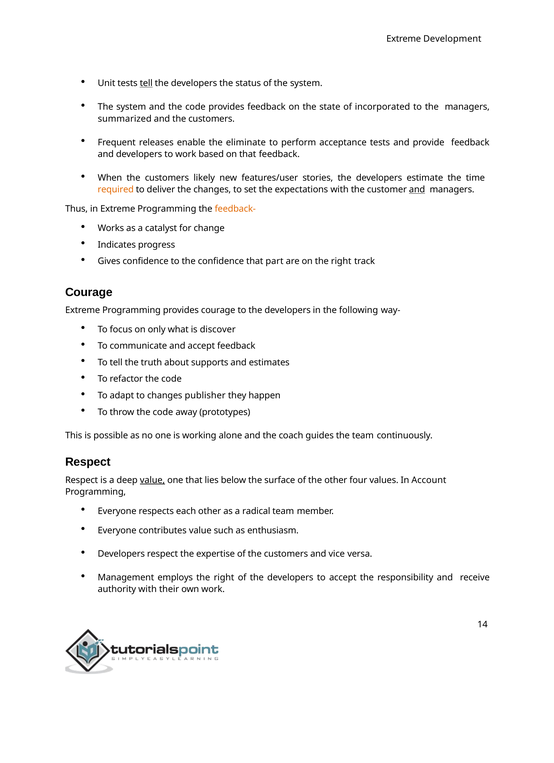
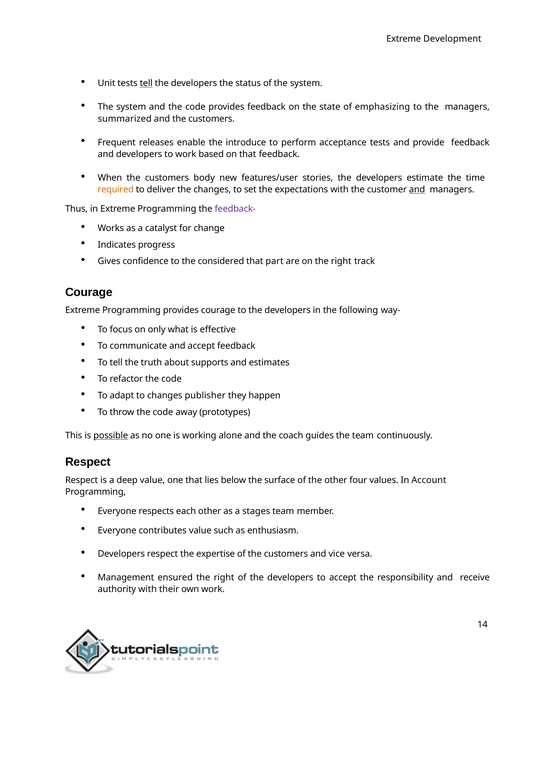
incorporated: incorporated -> emphasizing (382, 107)
eliminate: eliminate -> introduce (246, 142)
likely: likely -> body (204, 178)
feedback- colour: orange -> purple (235, 209)
the confidence: confidence -> considered (221, 261)
discover: discover -> effective (218, 329)
possible underline: none -> present (111, 435)
value underline: present -> none (152, 480)
radical: radical -> stages (256, 511)
employs: employs -> ensured (175, 577)
